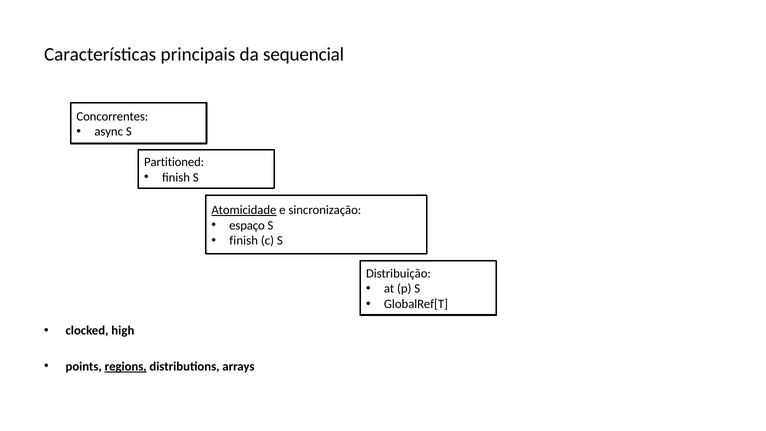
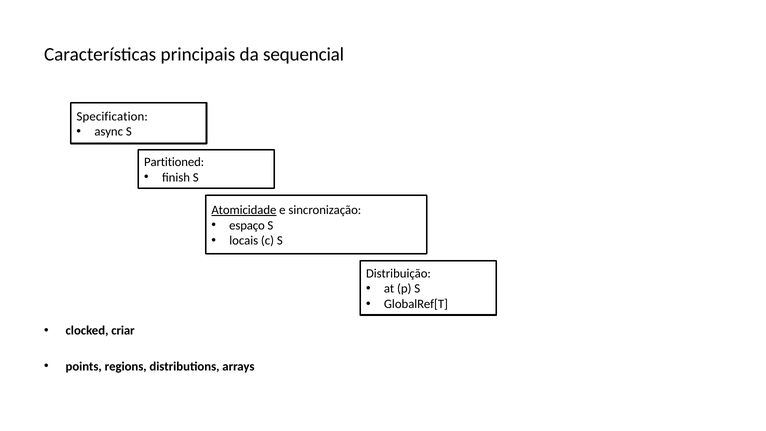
Concorrentes: Concorrentes -> Specification (112, 116)
finish: finish -> locais (244, 241)
high: high -> criar (123, 331)
regions underline: present -> none (126, 366)
